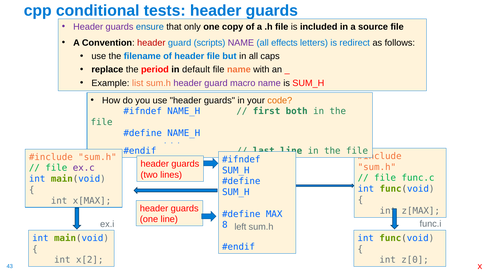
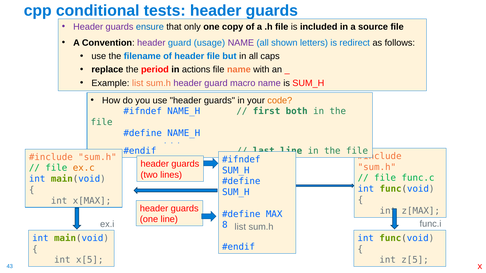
header colour: red -> purple (151, 43)
scripts: scripts -> usage (209, 43)
effects: effects -> shown (284, 43)
default: default -> actions (196, 70)
ex.c colour: purple -> orange (84, 168)
left: left -> list (240, 227)
x[2: x[2 -> x[5 (90, 260)
z[0: z[0 -> z[5 (415, 260)
